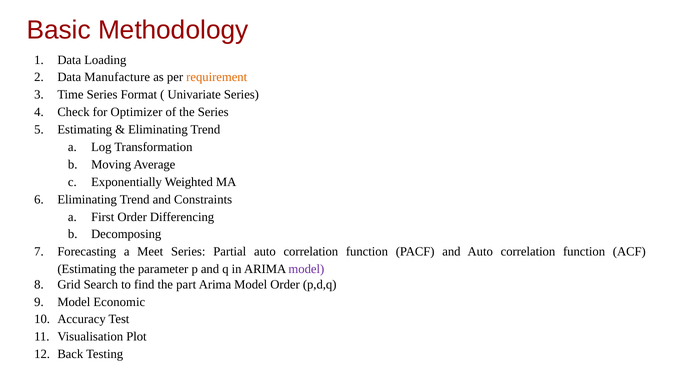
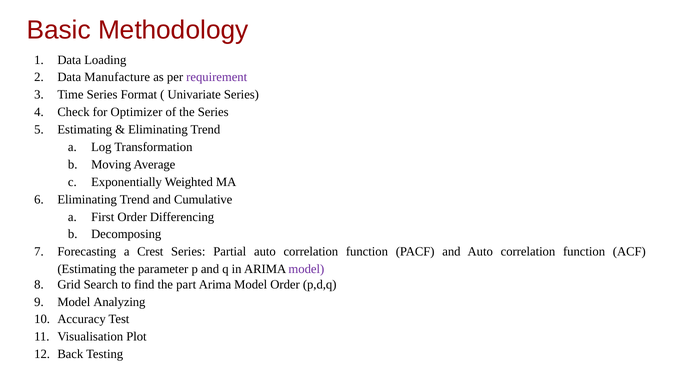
requirement colour: orange -> purple (217, 77)
Constraints: Constraints -> Cumulative (203, 200)
Meet: Meet -> Crest (150, 252)
Economic: Economic -> Analyzing (119, 302)
